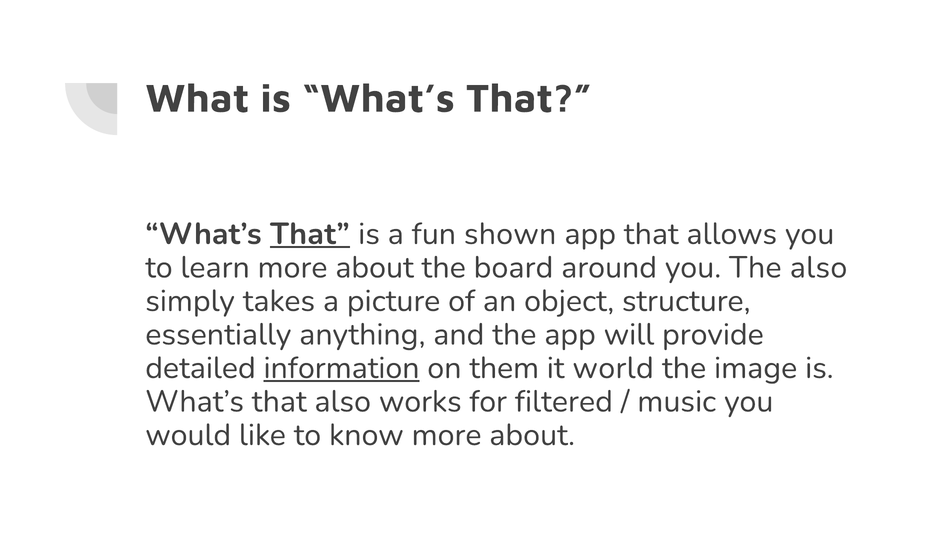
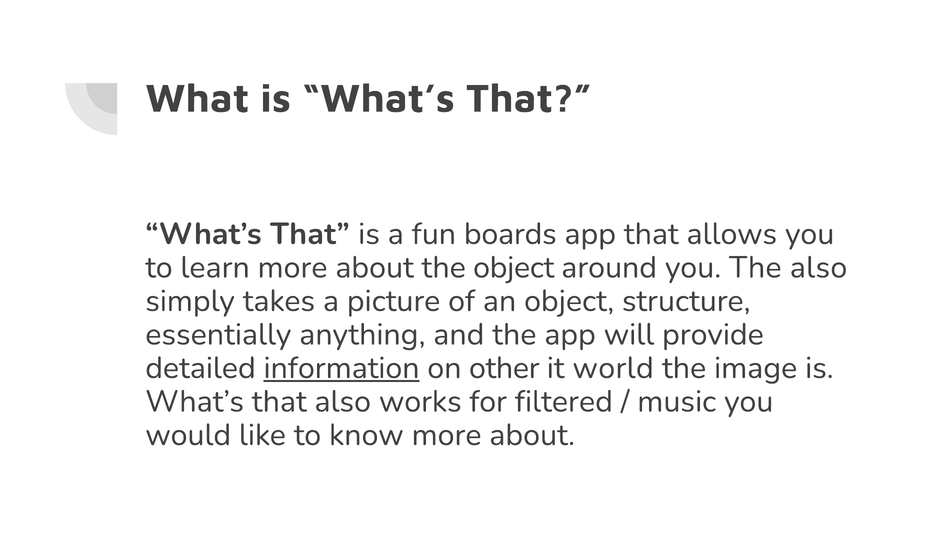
That underline: present -> none (310, 234)
shown: shown -> boards (510, 234)
the board: board -> object (514, 268)
them: them -> other (504, 368)
